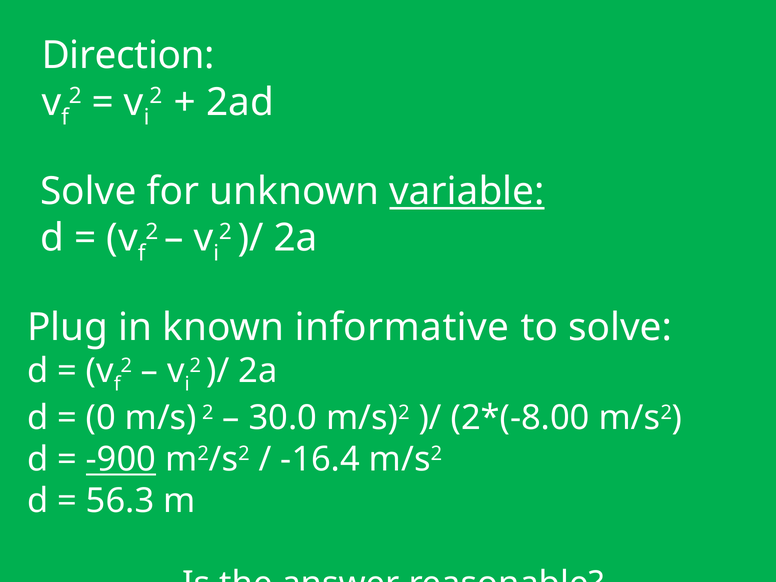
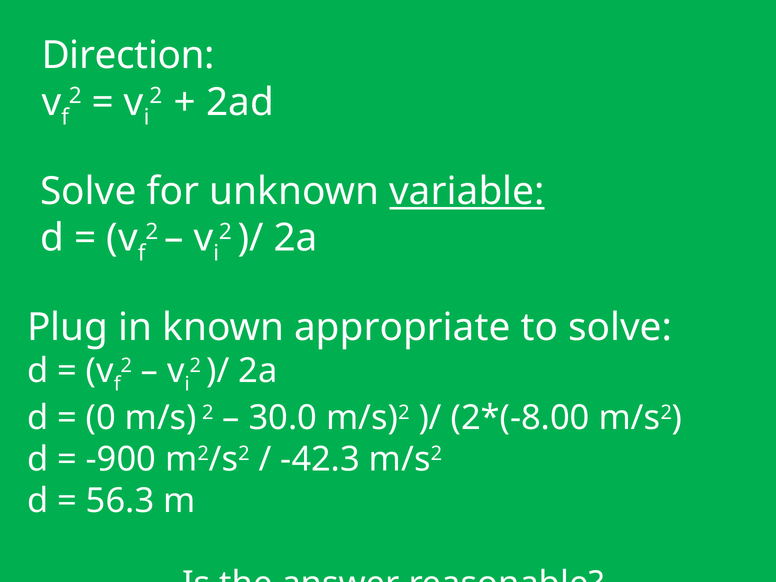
informative: informative -> appropriate (402, 327)
-900 underline: present -> none (121, 459)
-16.4: -16.4 -> -42.3 (320, 459)
